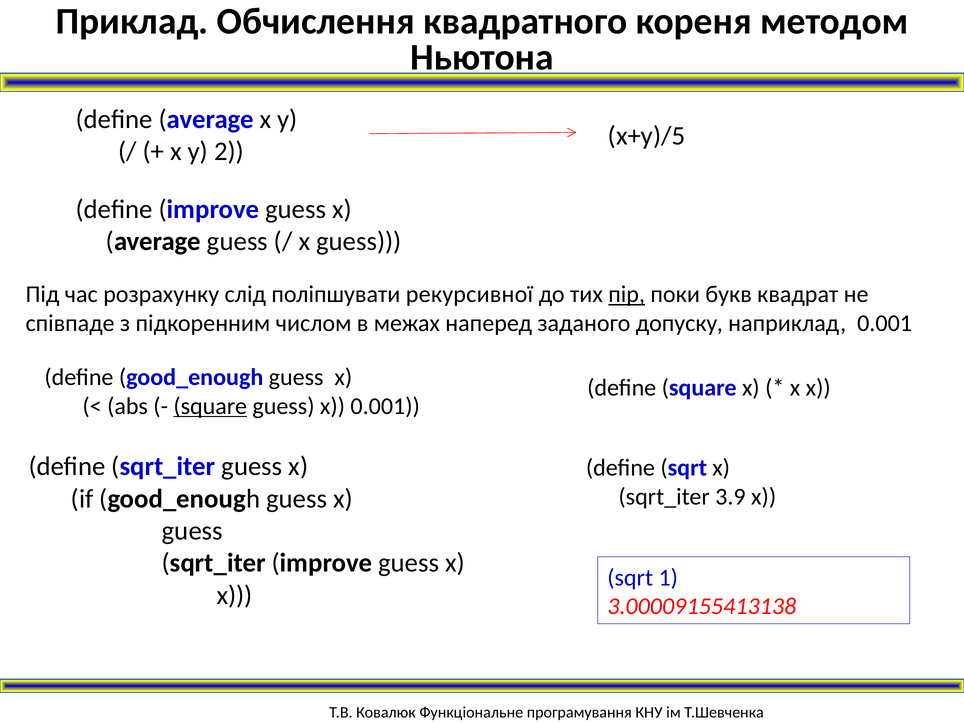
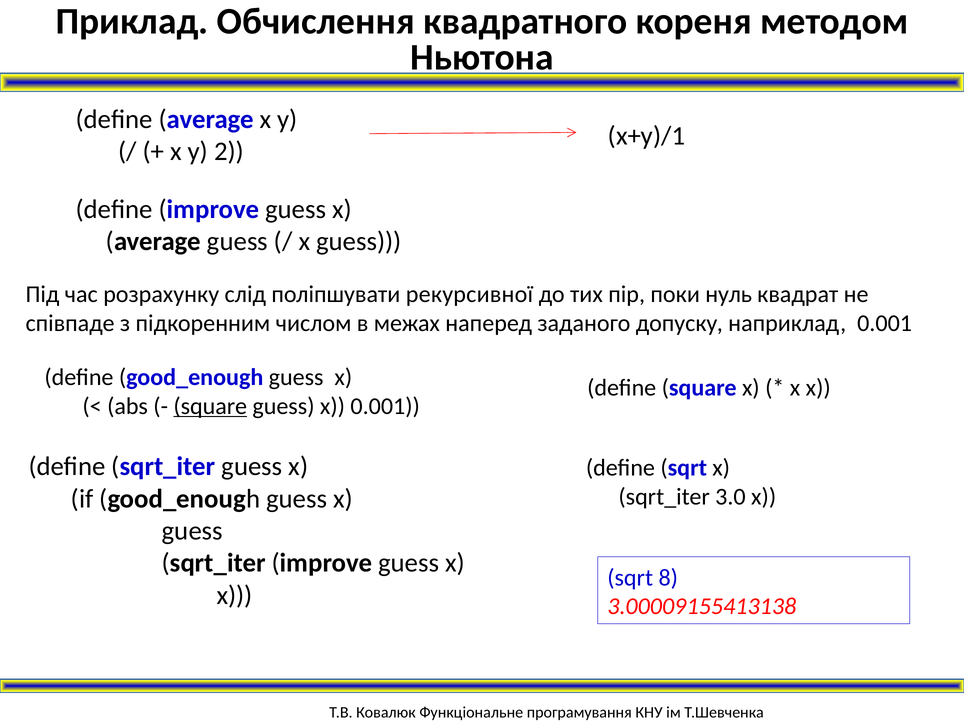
x+y)/5: x+y)/5 -> x+y)/1 (646, 136)
пір underline: present -> none (627, 294)
букв: букв -> нуль (729, 294)
3.9: 3.9 -> 3.0 (730, 497)
1: 1 -> 8 (668, 578)
